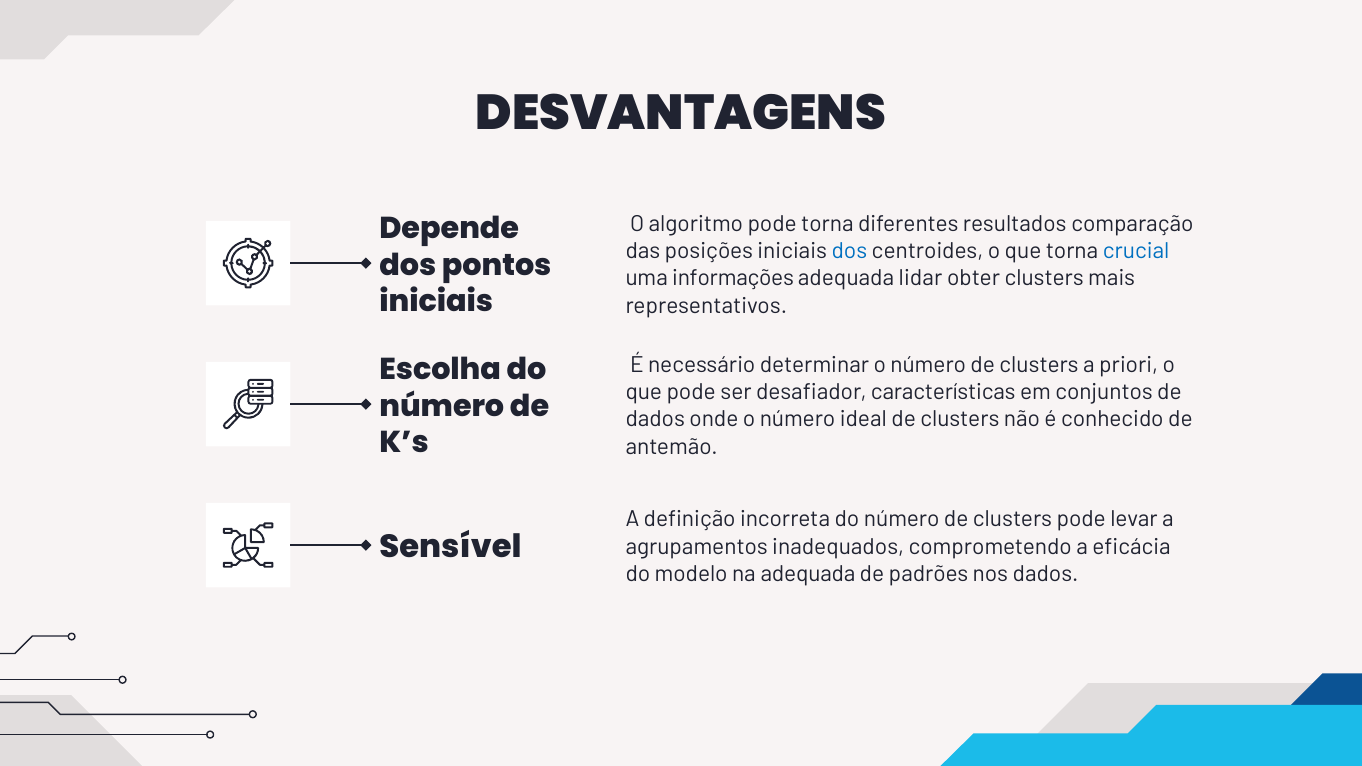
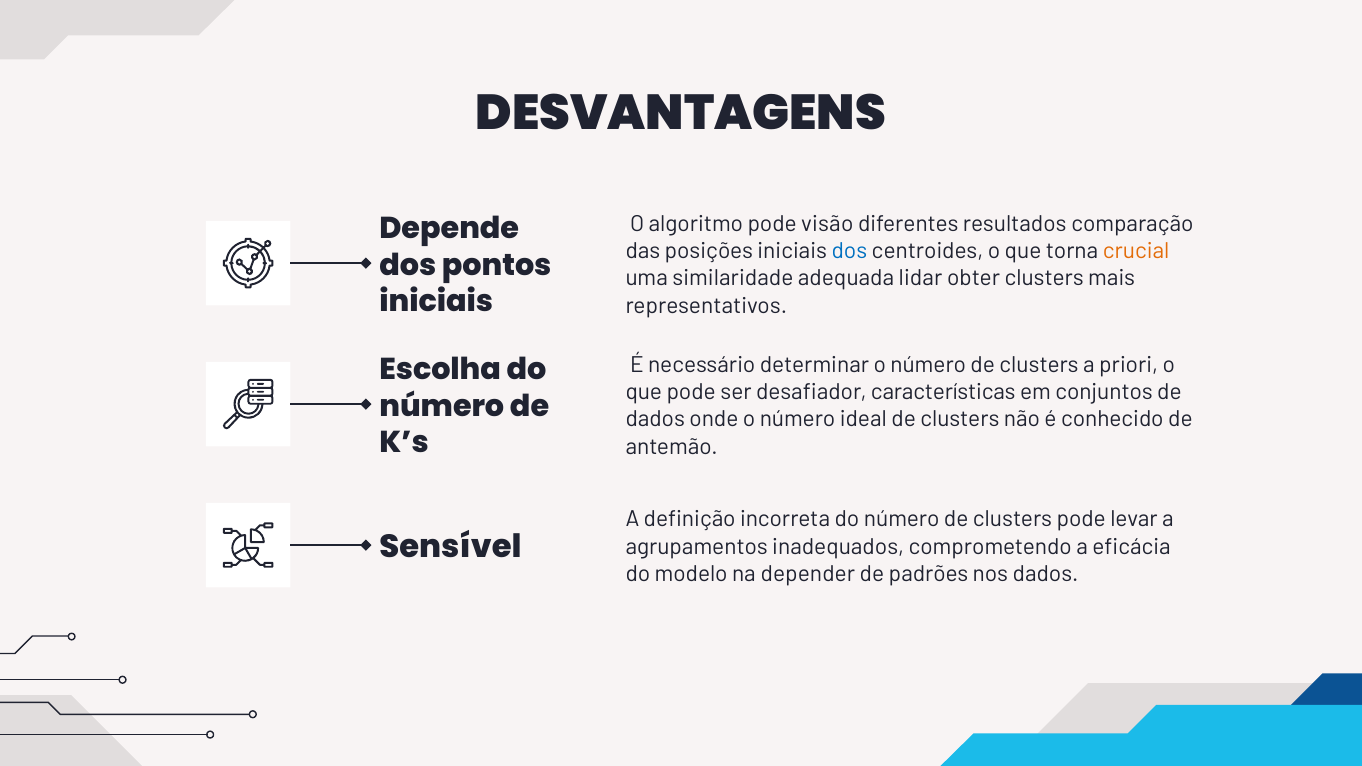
pode torna: torna -> visão (827, 224)
crucial colour: blue -> orange (1136, 251)
informações: informações -> similaridade (733, 278)
na adequada: adequada -> depender (808, 574)
